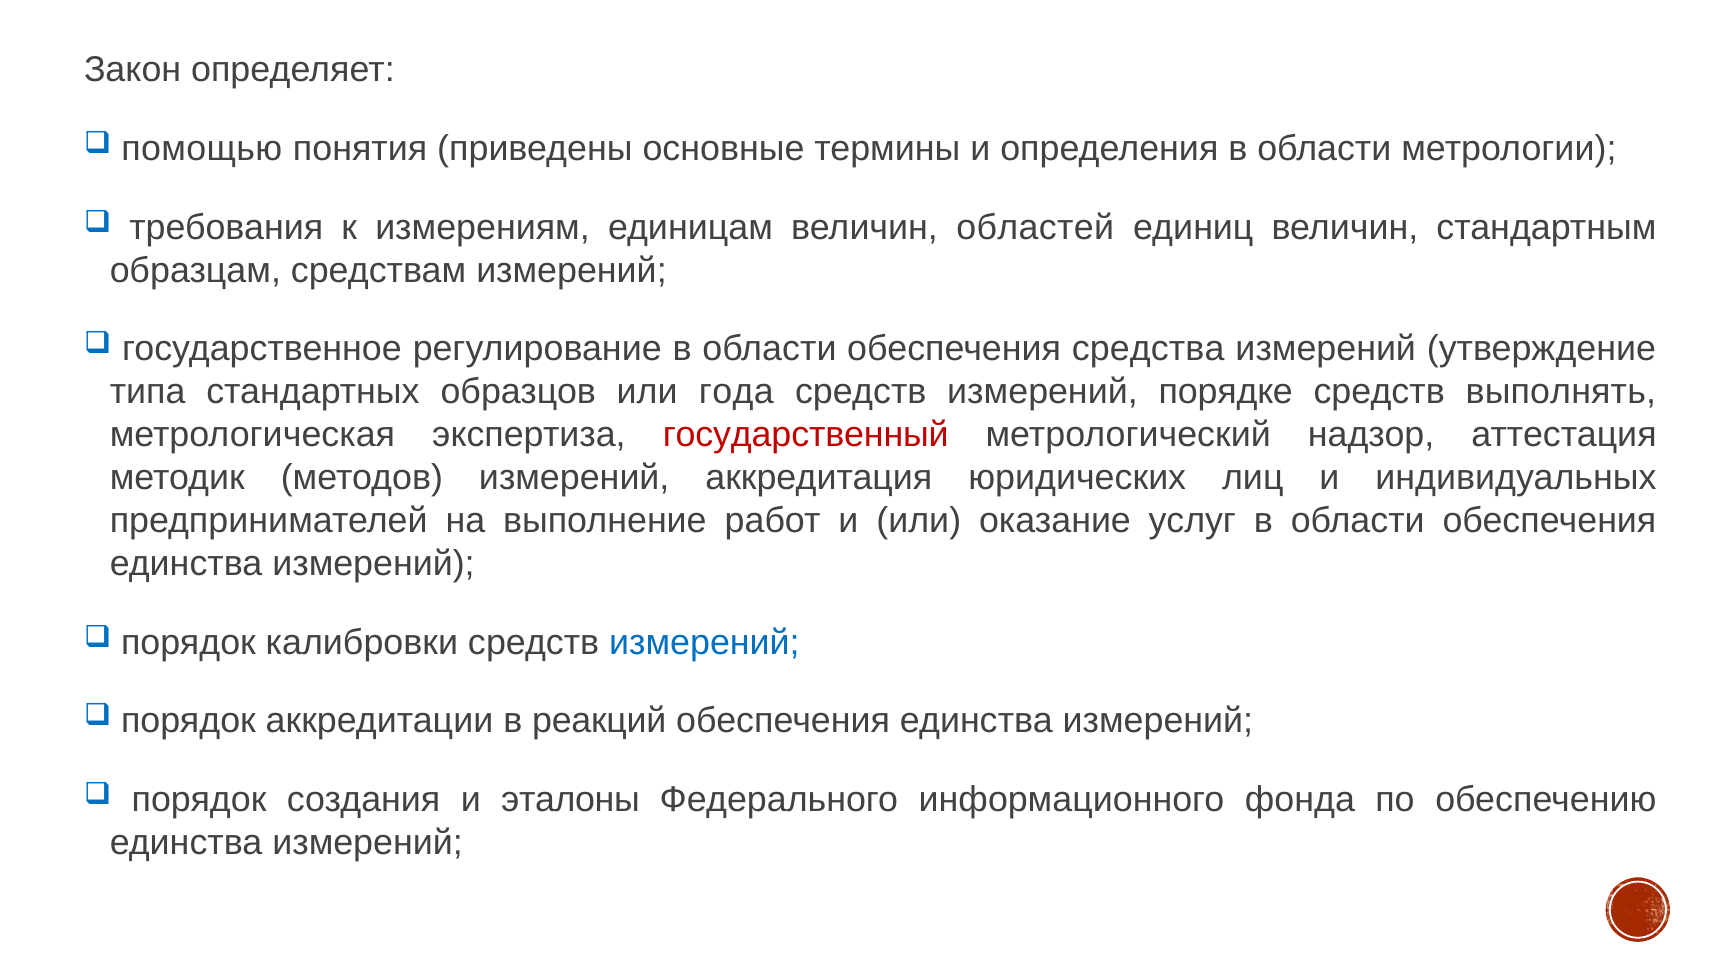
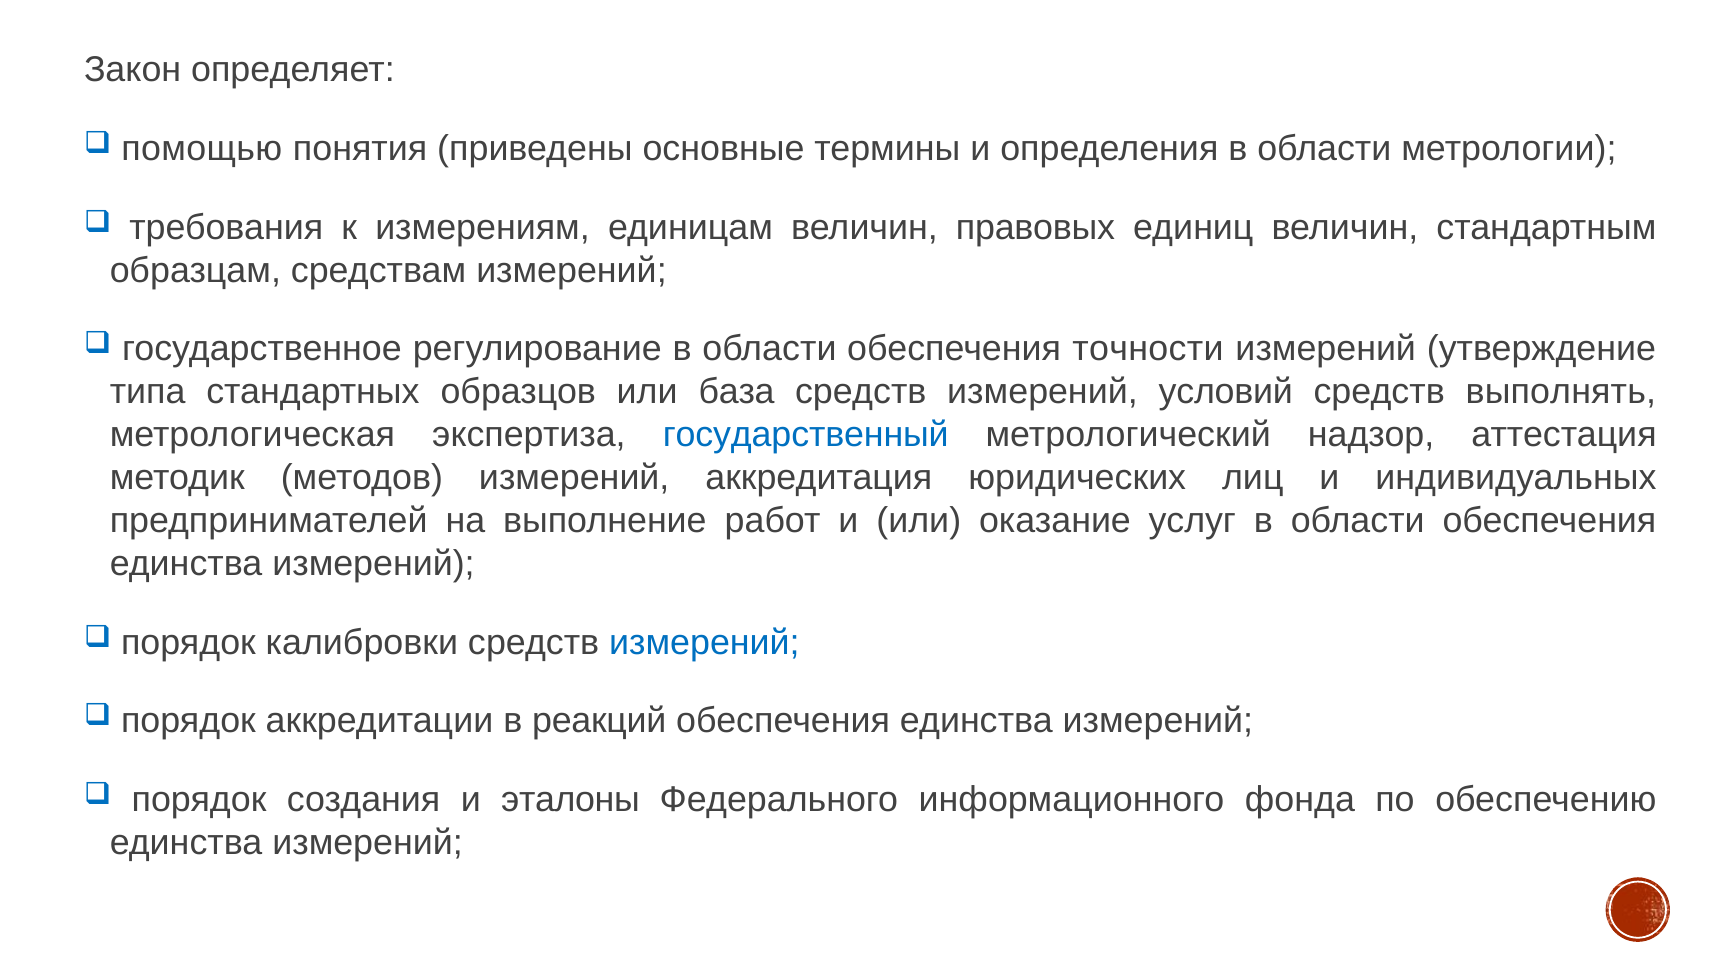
областей: областей -> правовых (1036, 227)
средства: средства -> точности (1148, 349)
года: года -> база (737, 392)
порядке: порядке -> условий (1226, 392)
государственный colour: red -> blue (806, 435)
